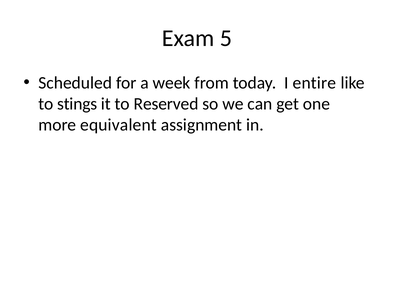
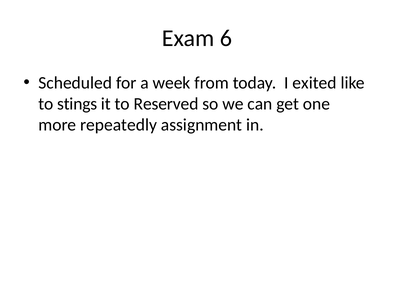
5: 5 -> 6 (226, 38)
entire: entire -> exited (315, 83)
equivalent: equivalent -> repeatedly (119, 125)
